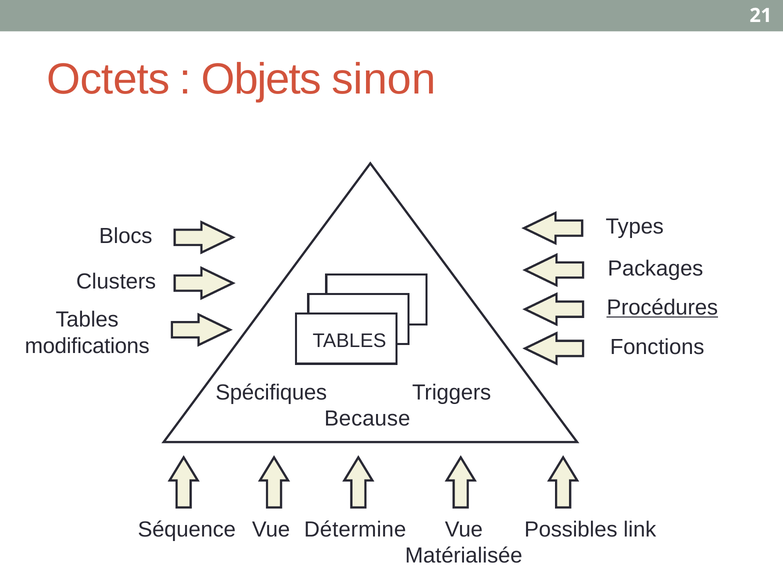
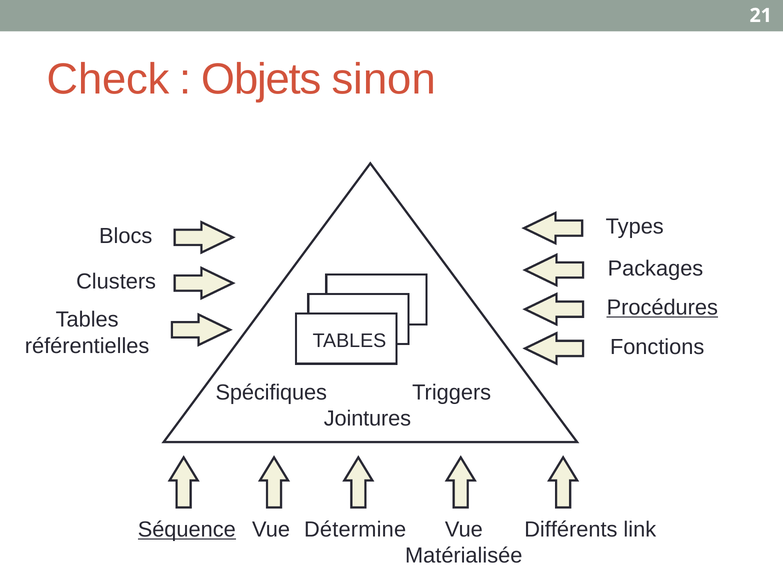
Octets: Octets -> Check (108, 79)
modifications: modifications -> référentielles (87, 345)
Because: Because -> Jointures (367, 418)
Séquence underline: none -> present (187, 529)
Possibles: Possibles -> Différents (571, 529)
